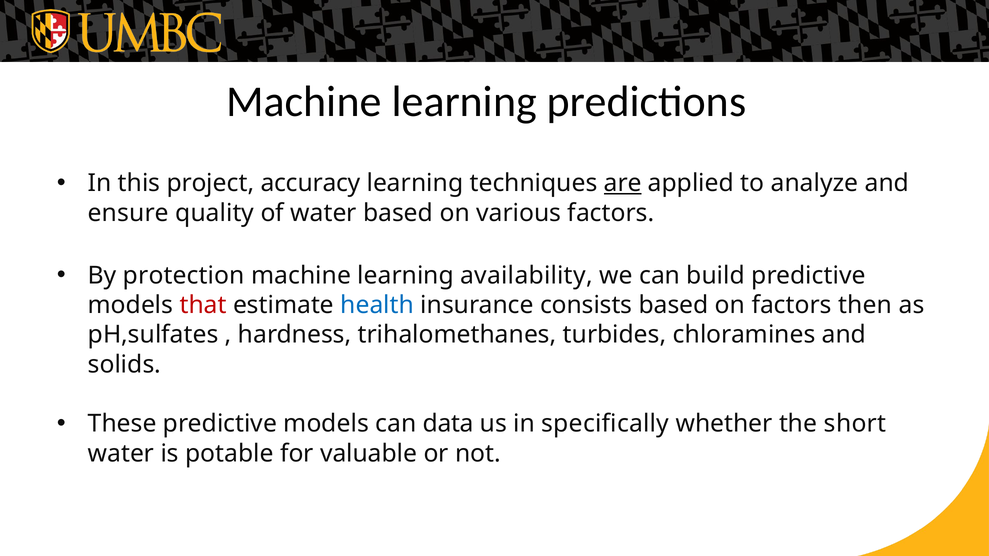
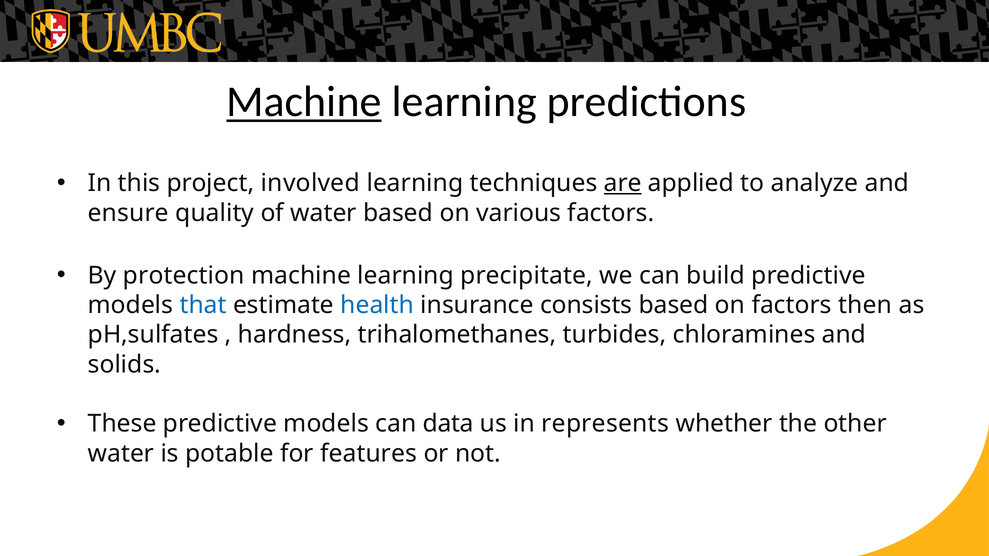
Machine underline: none -> present (304, 102)
accuracy: accuracy -> involved (310, 183)
availability: availability -> precipitate (527, 276)
that colour: red -> blue (203, 305)
specifically: specifically -> represents (605, 424)
short: short -> other (855, 424)
valuable: valuable -> features (369, 454)
